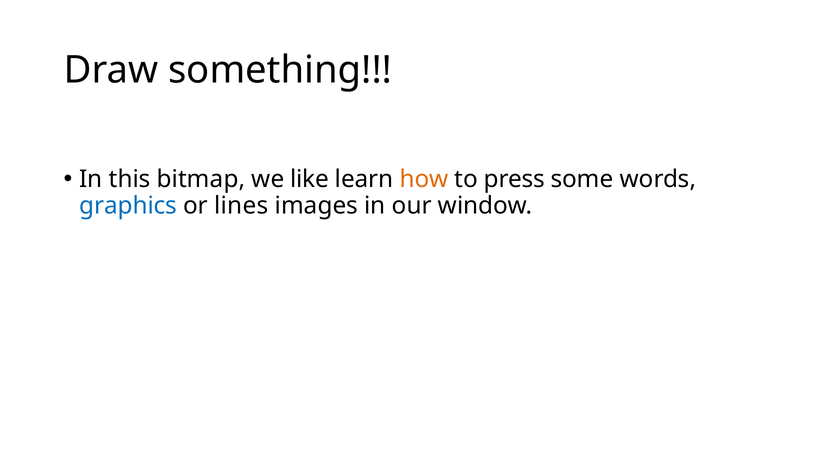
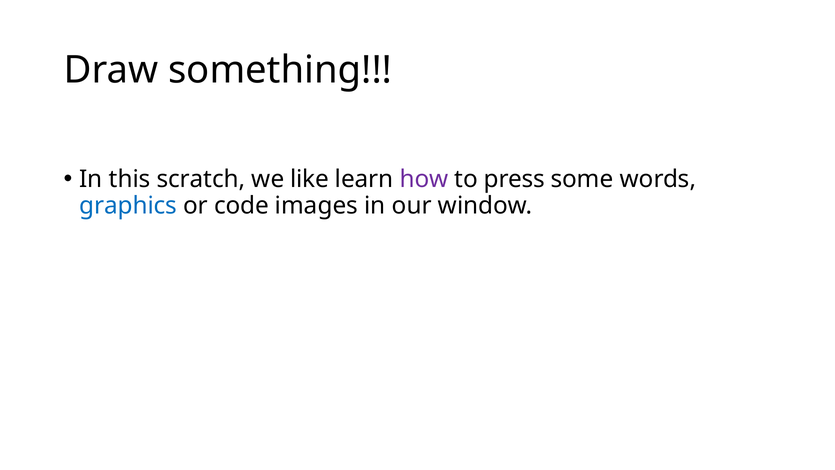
bitmap: bitmap -> scratch (201, 179)
how colour: orange -> purple (424, 179)
lines: lines -> code (242, 205)
